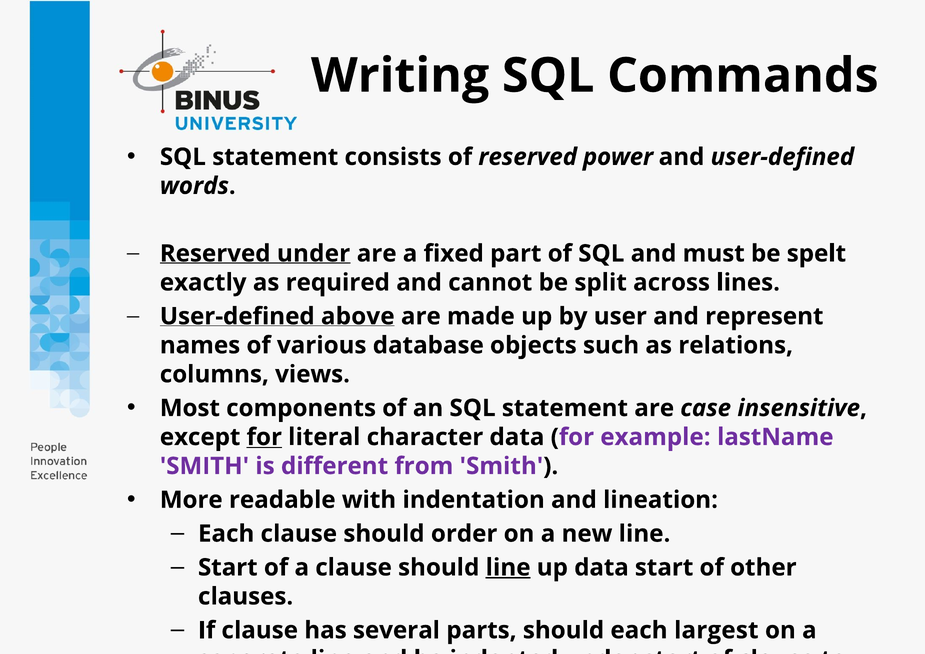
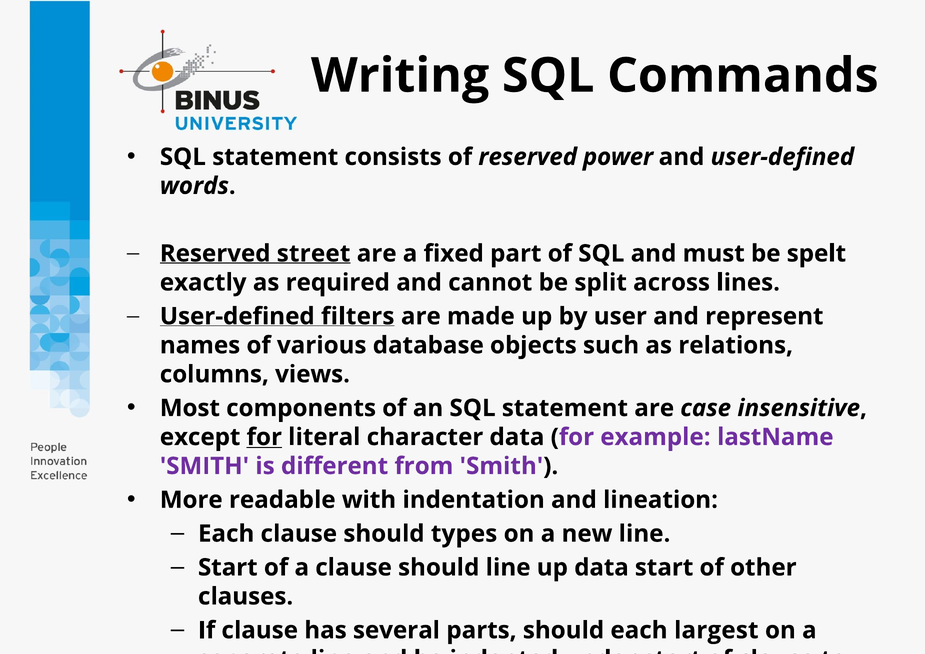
Reserved under: under -> street (314, 254)
above: above -> filters (358, 317)
order: order -> types (464, 534)
line underline: present -> none (508, 568)
